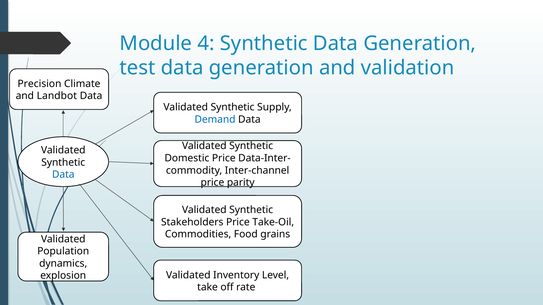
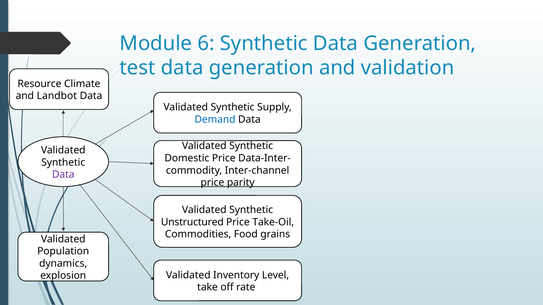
4: 4 -> 6 (206, 43)
Precision: Precision -> Resource (40, 84)
Data colour: blue -> purple (63, 175)
Stakeholders: Stakeholders -> Unstructured (192, 222)
